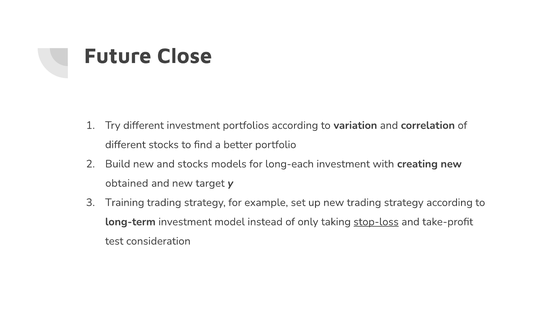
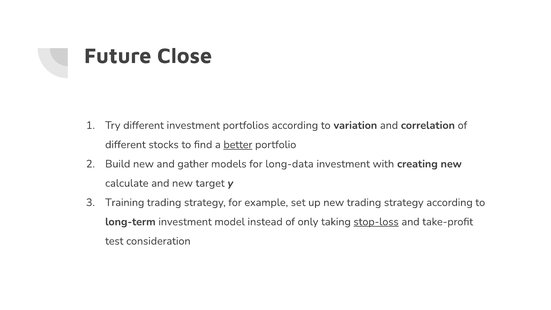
better underline: none -> present (238, 145)
and stocks: stocks -> gather (193, 164)
long-each: long-each -> long-data (289, 164)
obtained: obtained -> calculate (127, 183)
